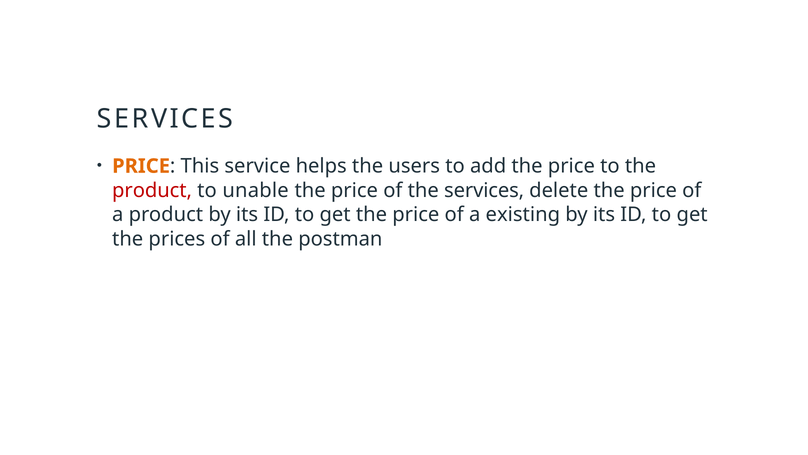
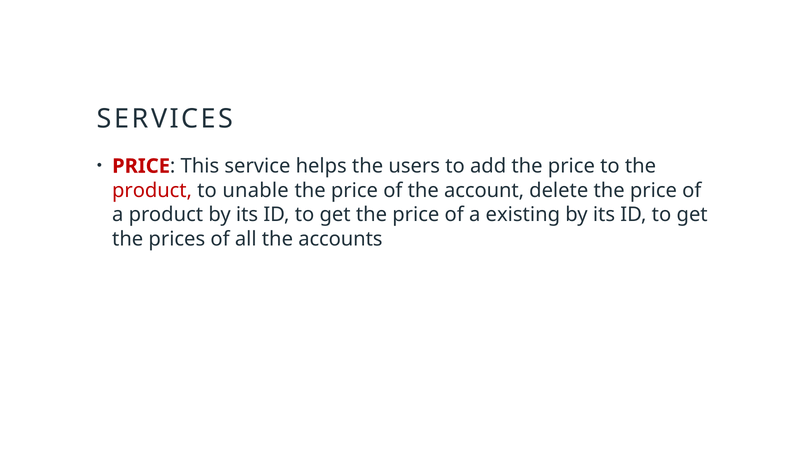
PRICE colour: orange -> red (141, 166)
the services: services -> account (484, 190)
postman: postman -> accounts (340, 239)
